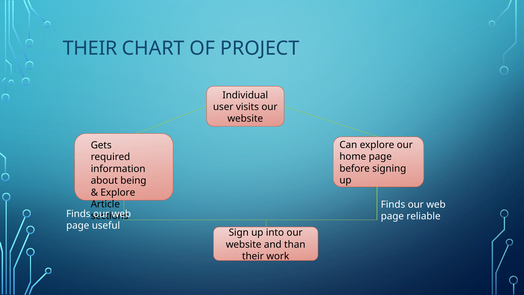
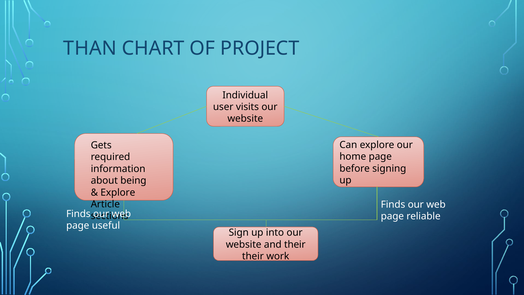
THEIR: THEIR -> THAN (90, 48)
and than: than -> their (295, 244)
